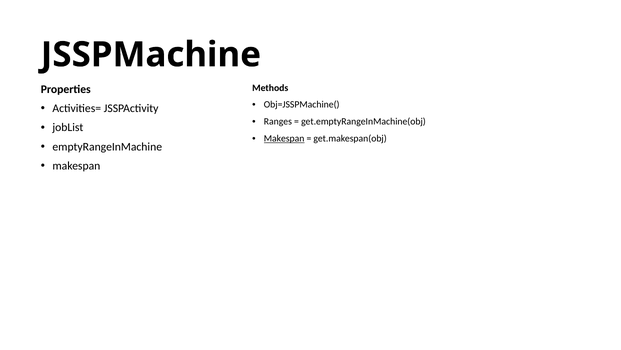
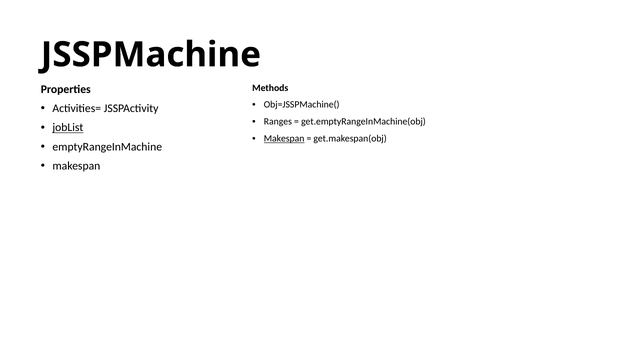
jobList underline: none -> present (68, 127)
